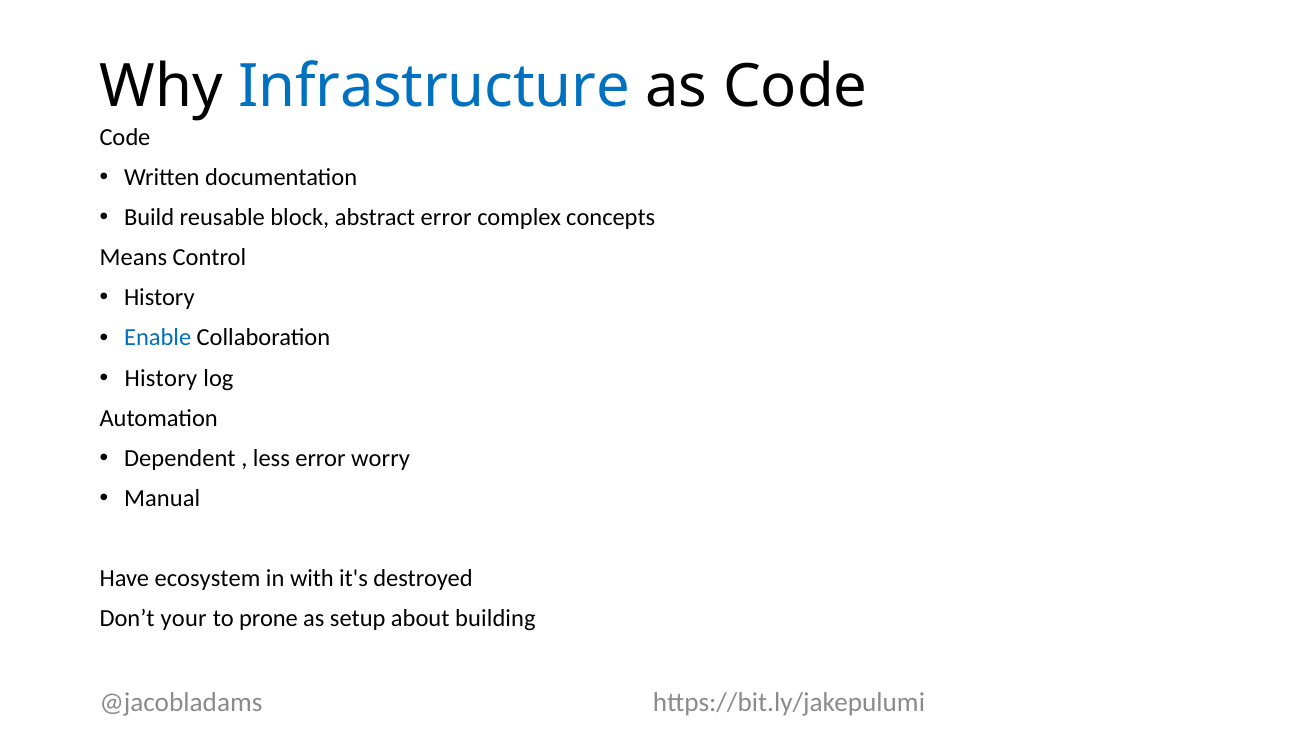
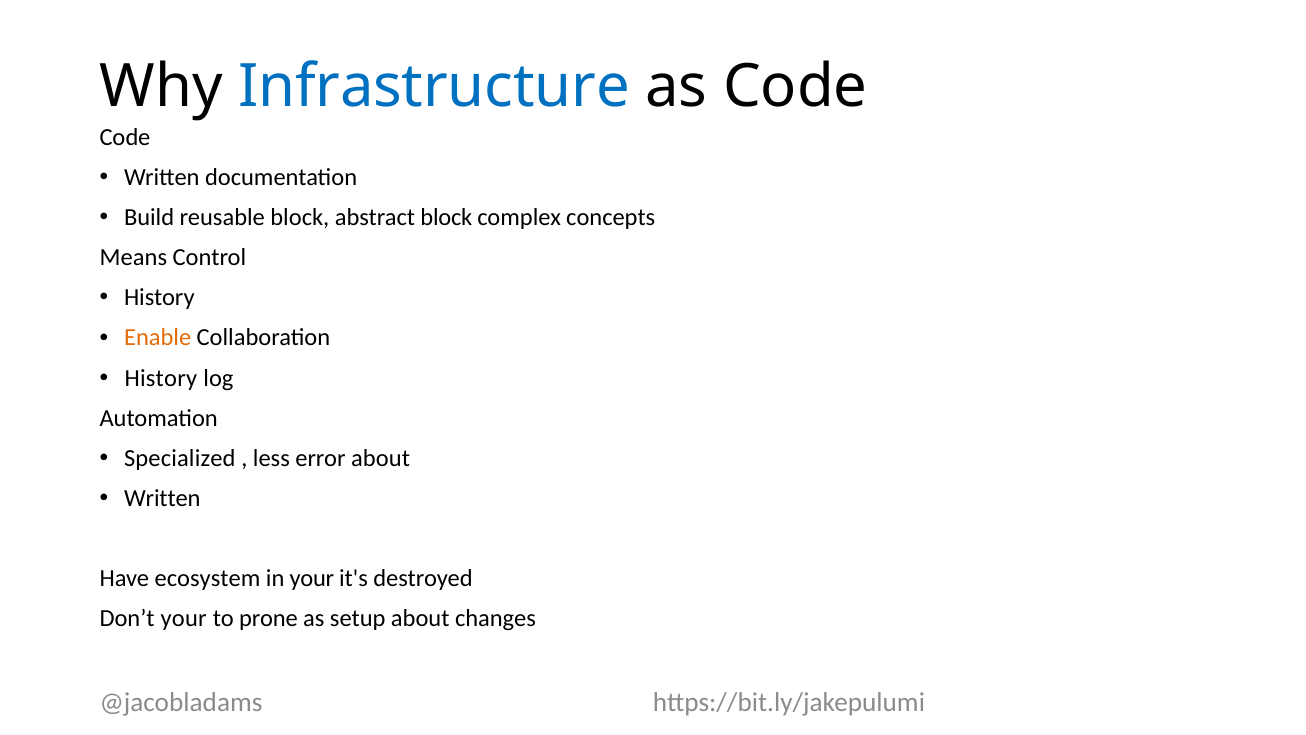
abstract error: error -> block (446, 218)
Enable colour: blue -> orange (158, 338)
Dependent: Dependent -> Specialized (180, 458)
error worry: worry -> about (381, 458)
Manual: Manual -> Written (162, 498)
in with: with -> your (312, 578)
building: building -> changes (495, 618)
